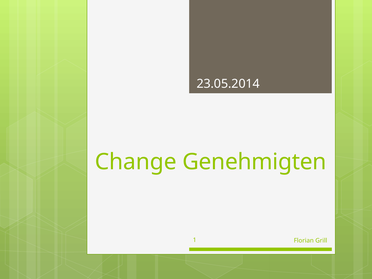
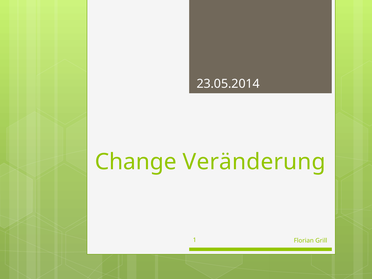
Genehmigten: Genehmigten -> Veränderung (254, 162)
